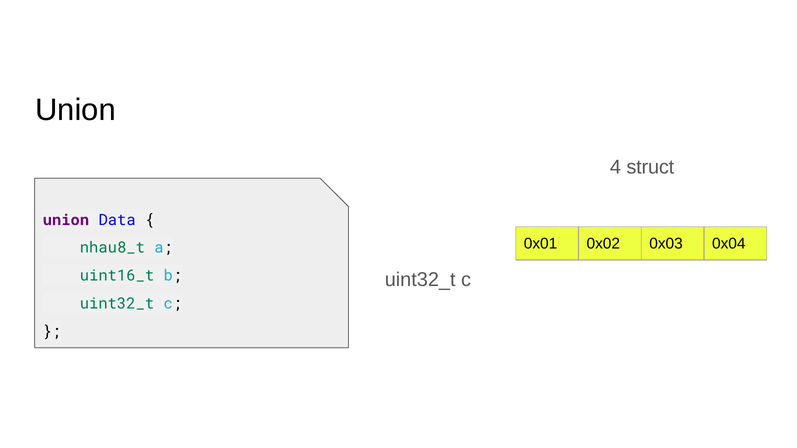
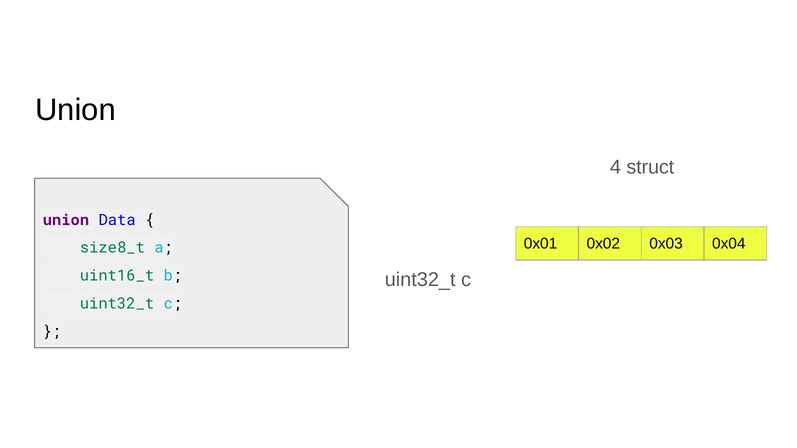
nhau8_t: nhau8_t -> size8_t (112, 248)
